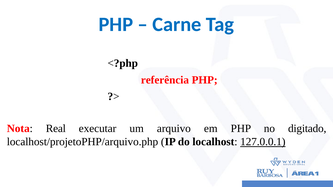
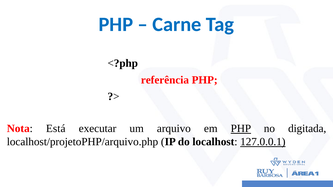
Real: Real -> Está (56, 129)
PHP underline: none -> present (241, 129)
digitado: digitado -> digitada (307, 129)
